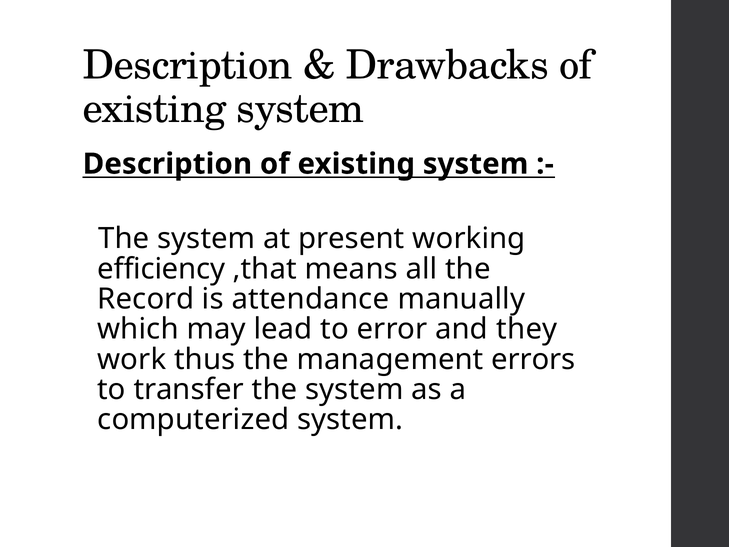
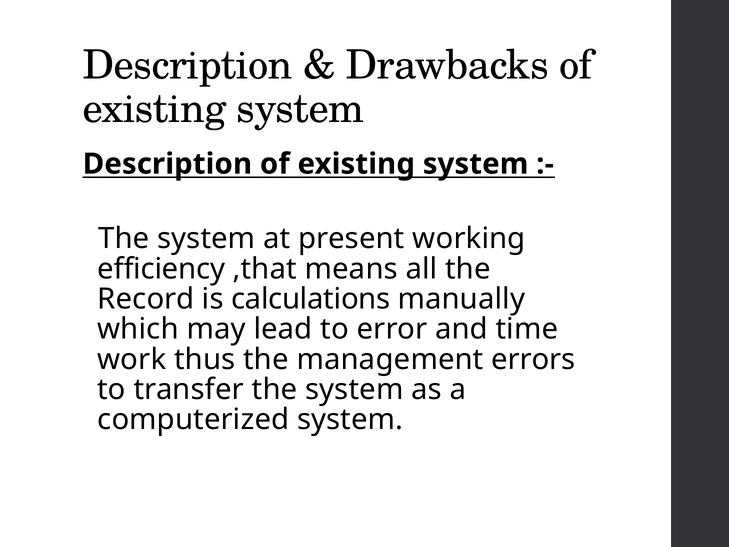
attendance: attendance -> calculations (311, 299)
they: they -> time (527, 329)
